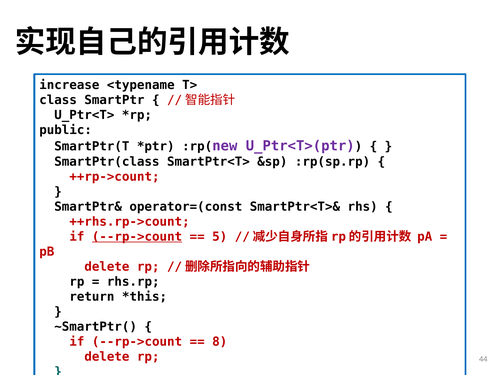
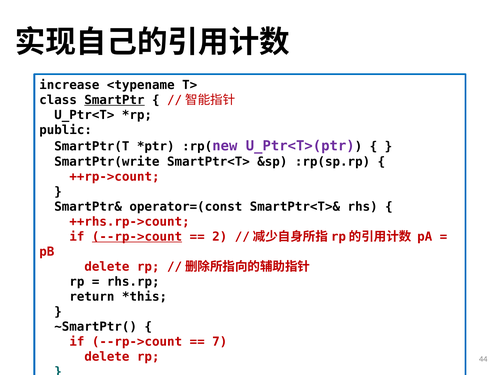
SmartPtr underline: none -> present (114, 100)
SmartPtr(class: SmartPtr(class -> SmartPtr(write (107, 162)
5: 5 -> 2 (220, 237)
8: 8 -> 7 (220, 342)
